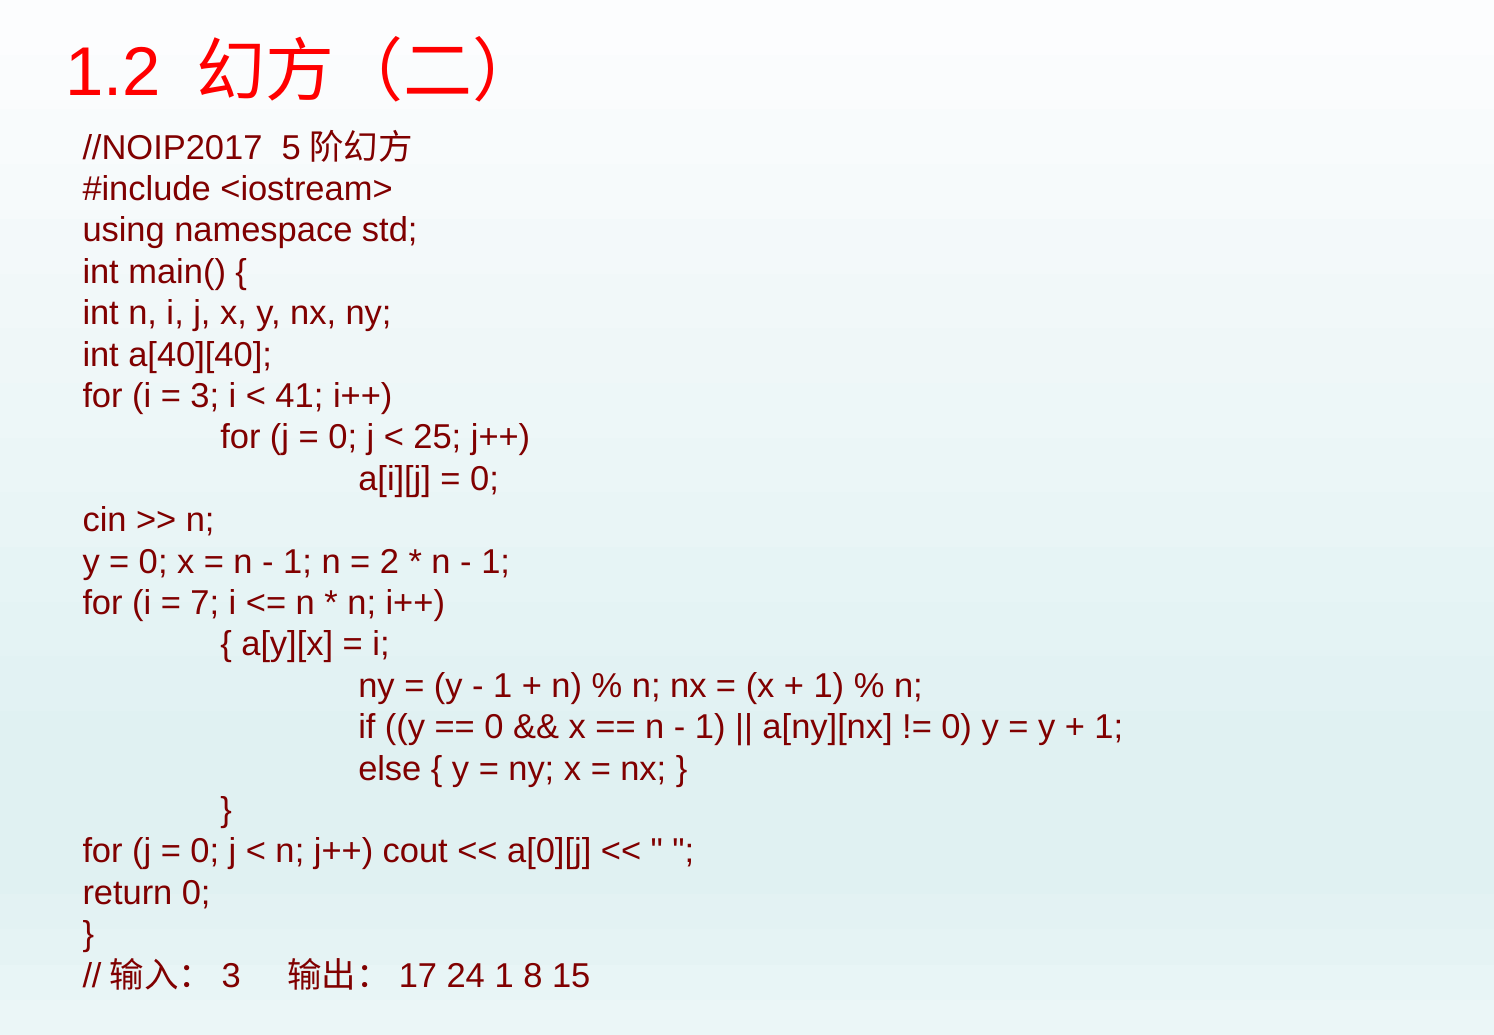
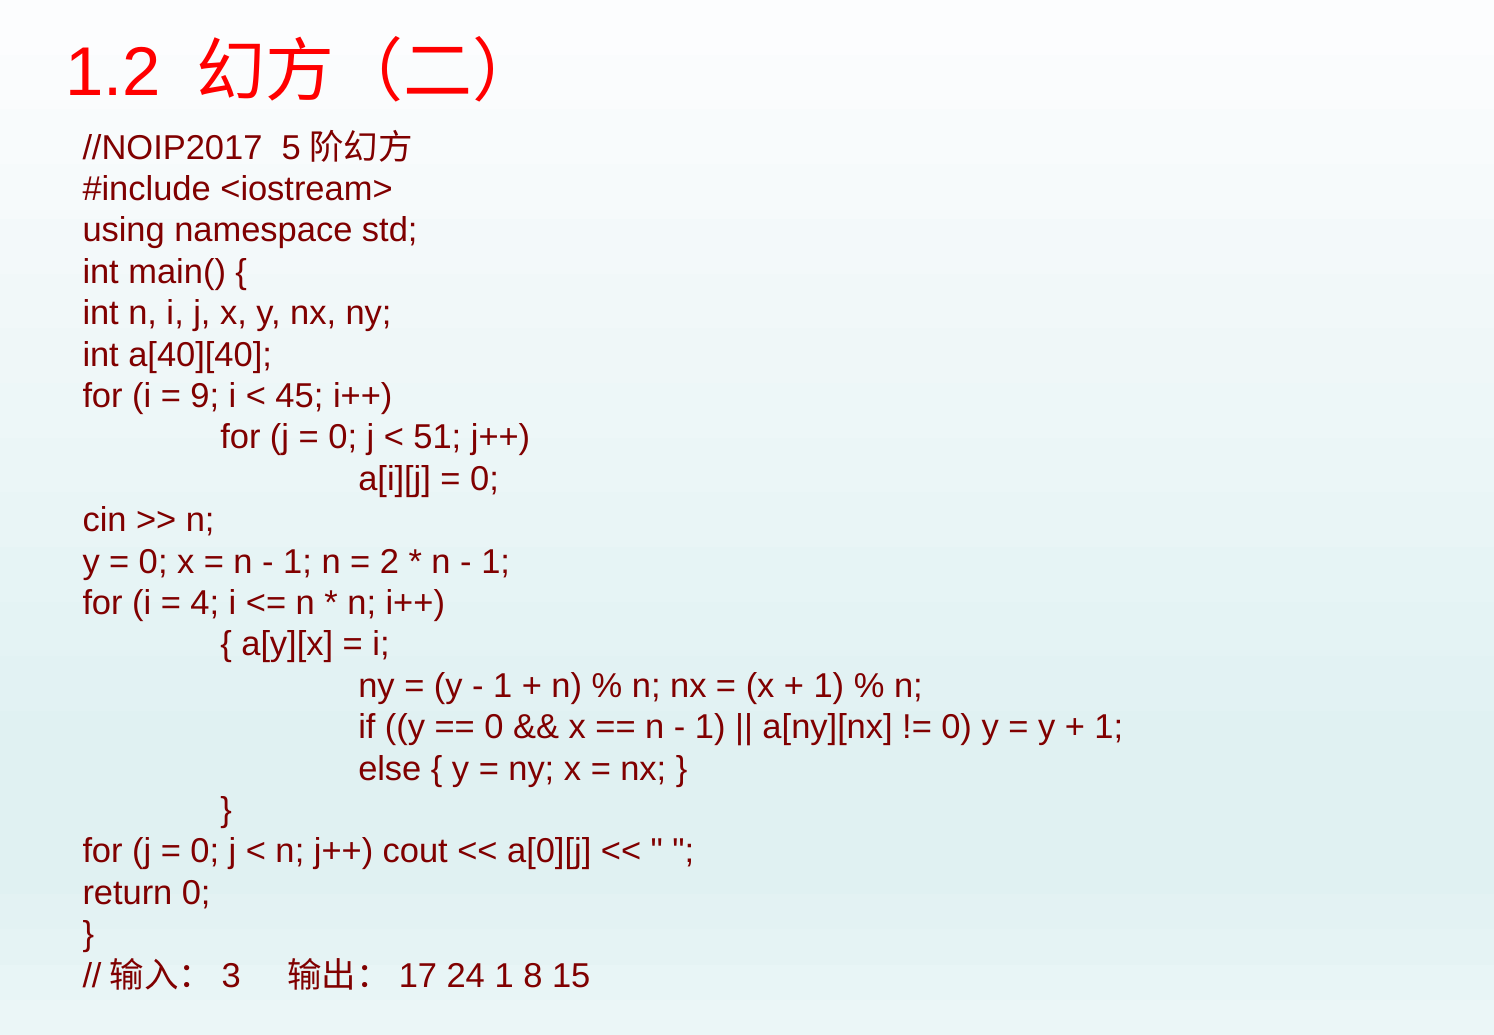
3: 3 -> 9 (205, 396)
41: 41 -> 45 (299, 396)
25: 25 -> 51 (437, 437)
7: 7 -> 4 (205, 603)
